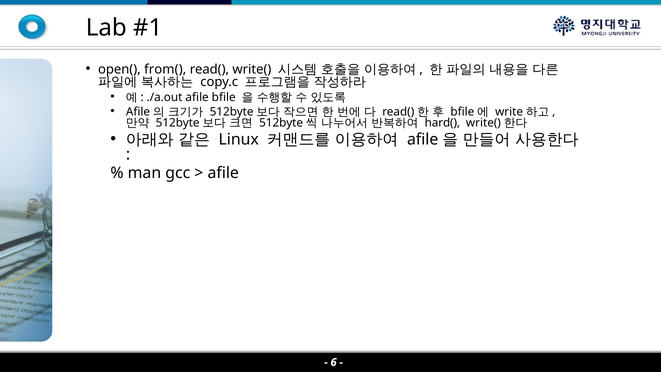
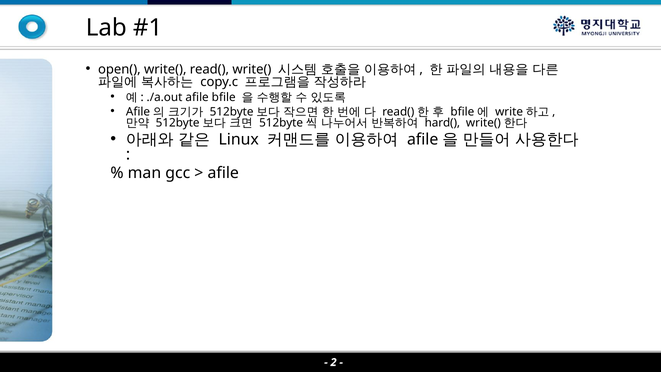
open( from(: from( -> write( (165, 69)
6: 6 -> 2 (334, 362)
